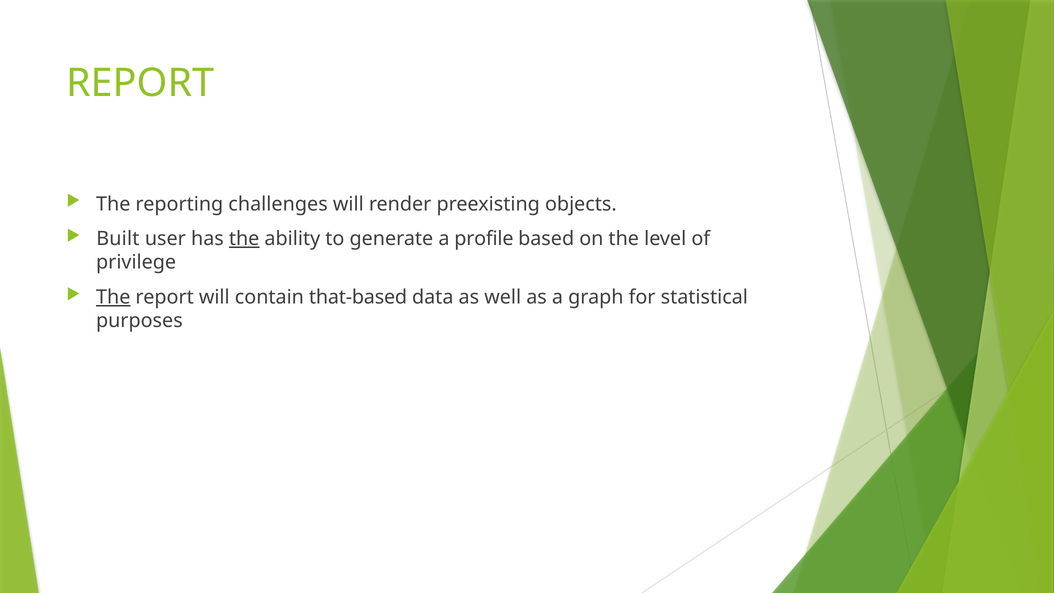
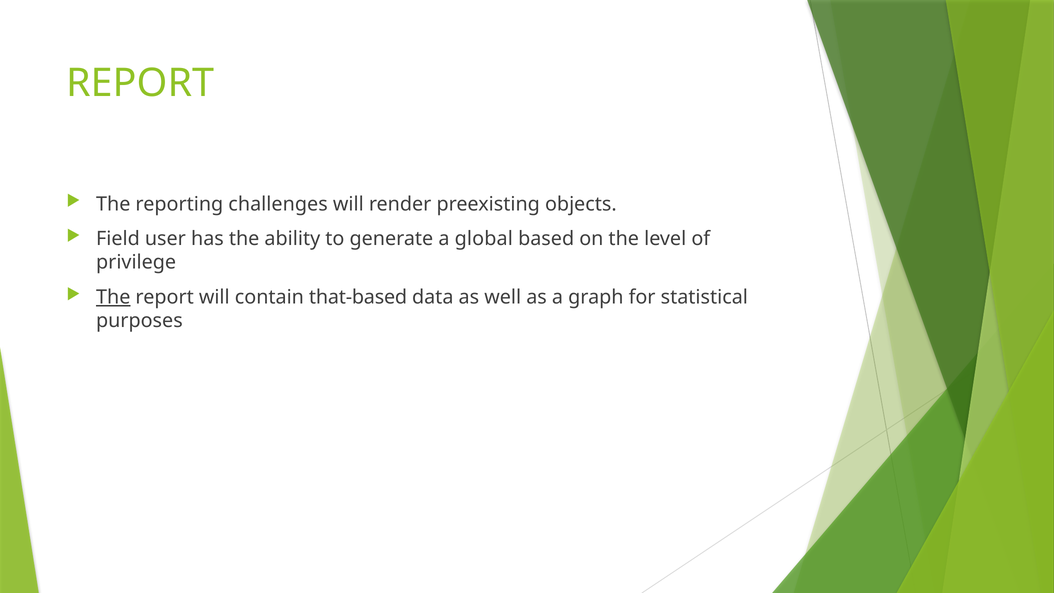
Built: Built -> Field (118, 239)
the underline: present -> none (244, 239)
profile: profile -> global (484, 239)
